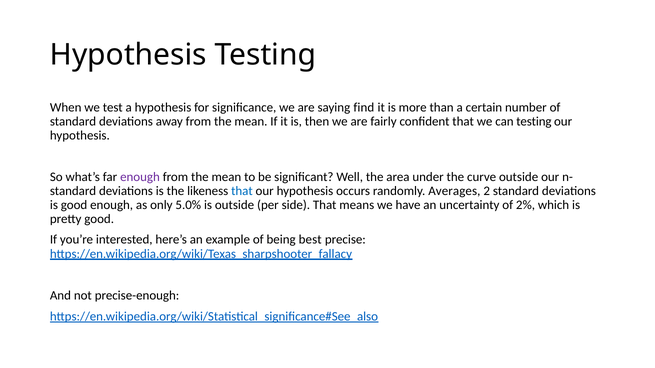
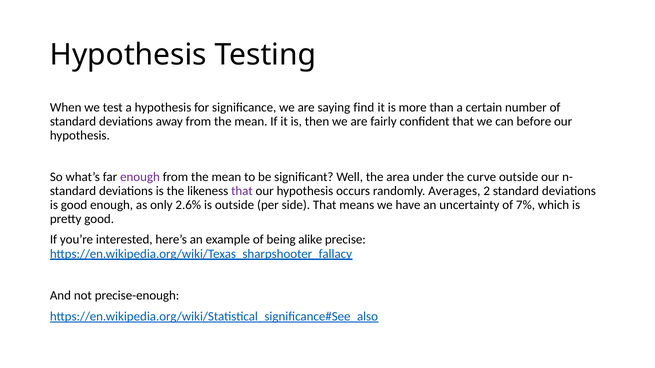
can testing: testing -> before (534, 121)
that colour: blue -> purple (242, 191)
5.0%: 5.0% -> 2.6% (188, 205)
2%: 2% -> 7% (526, 205)
best: best -> alike (310, 240)
